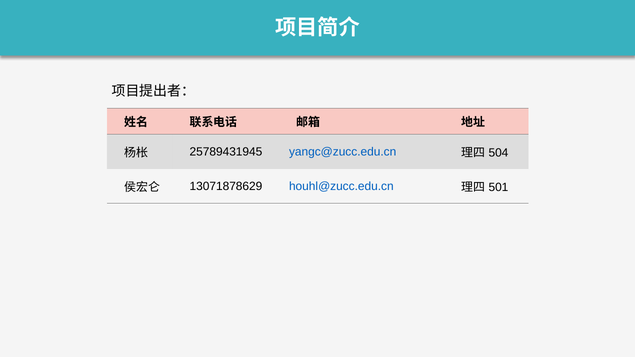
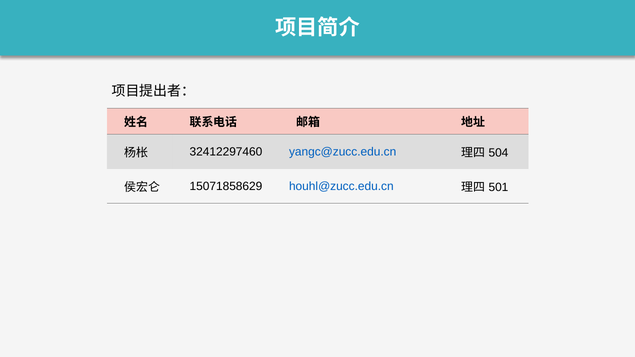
25789431945: 25789431945 -> 32412297460 (226, 152)
13071878629: 13071878629 -> 15071858629 (226, 187)
